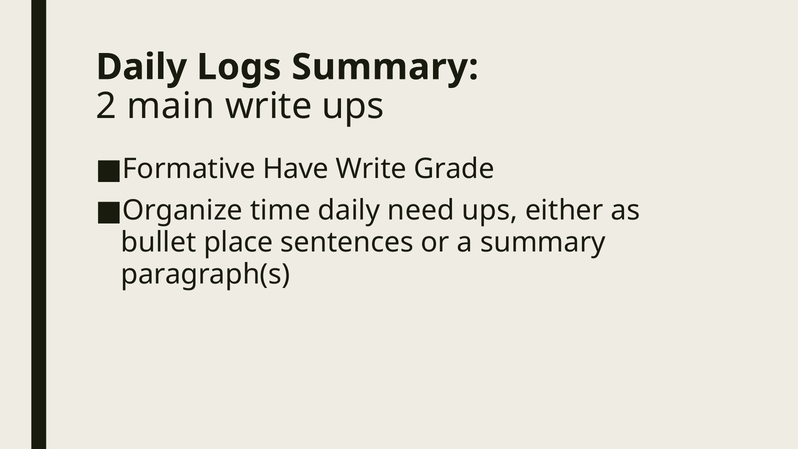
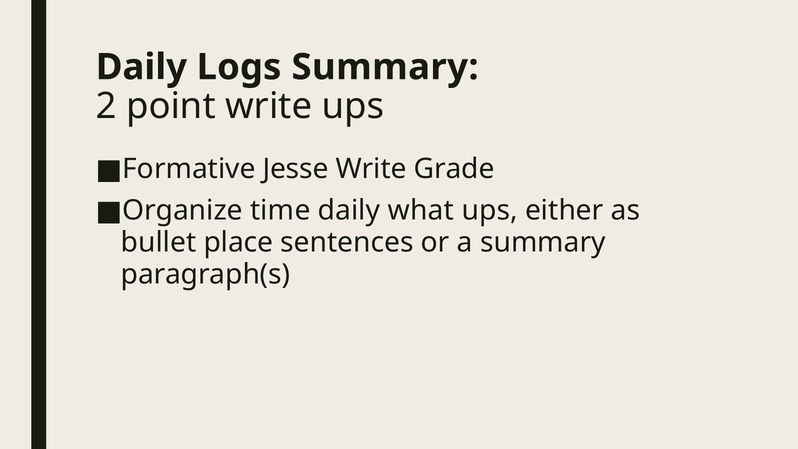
main: main -> point (171, 106)
Have: Have -> Jesse (296, 169)
need: need -> what (421, 211)
